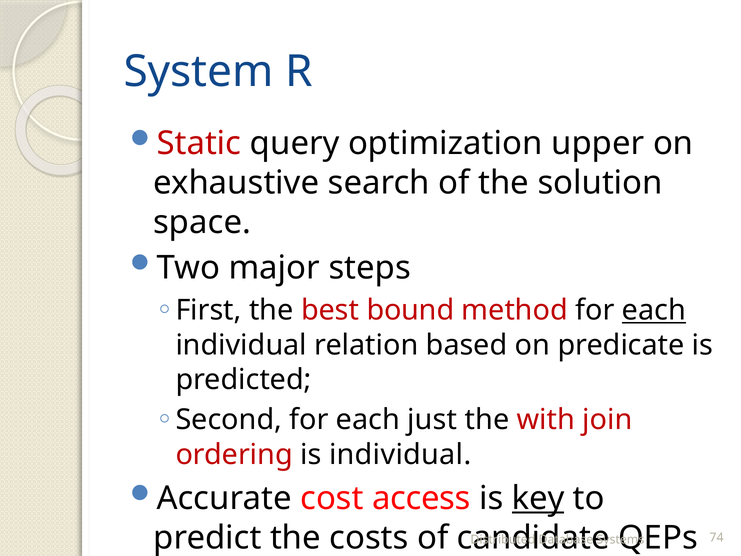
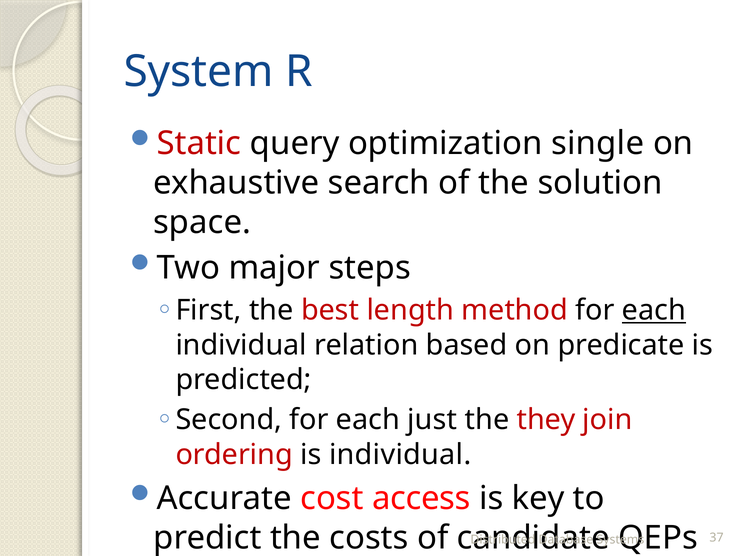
upper: upper -> single (598, 143)
bound: bound -> length (410, 310)
with: with -> they (546, 420)
key underline: present -> none (538, 498)
74: 74 -> 37 (717, 537)
